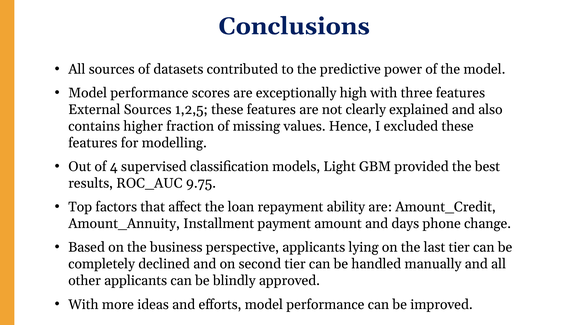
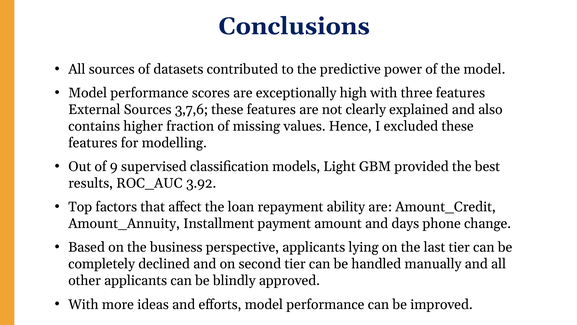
1,2,5: 1,2,5 -> 3,7,6 (191, 109)
4: 4 -> 9 (114, 166)
9.75: 9.75 -> 3.92 (201, 183)
